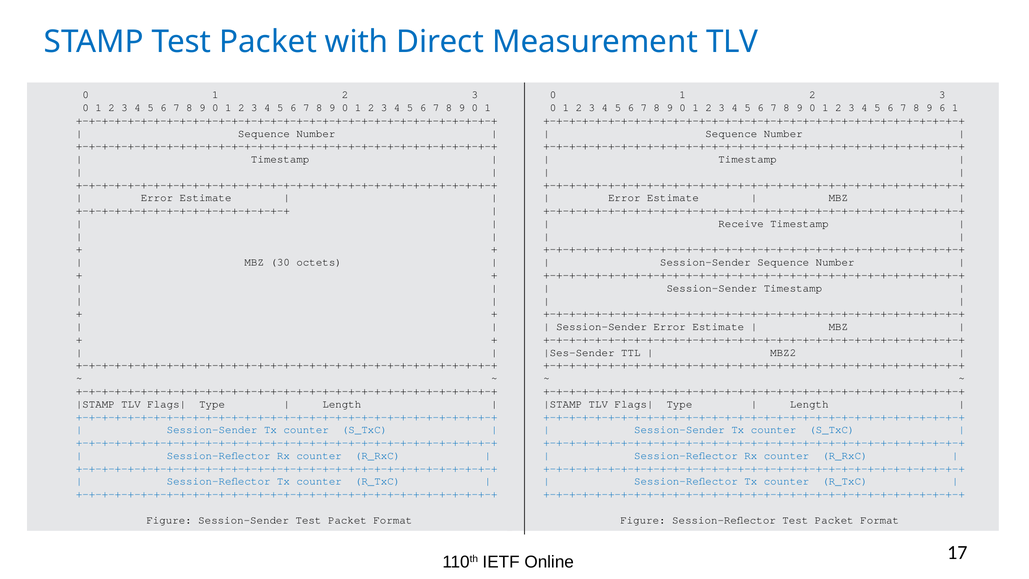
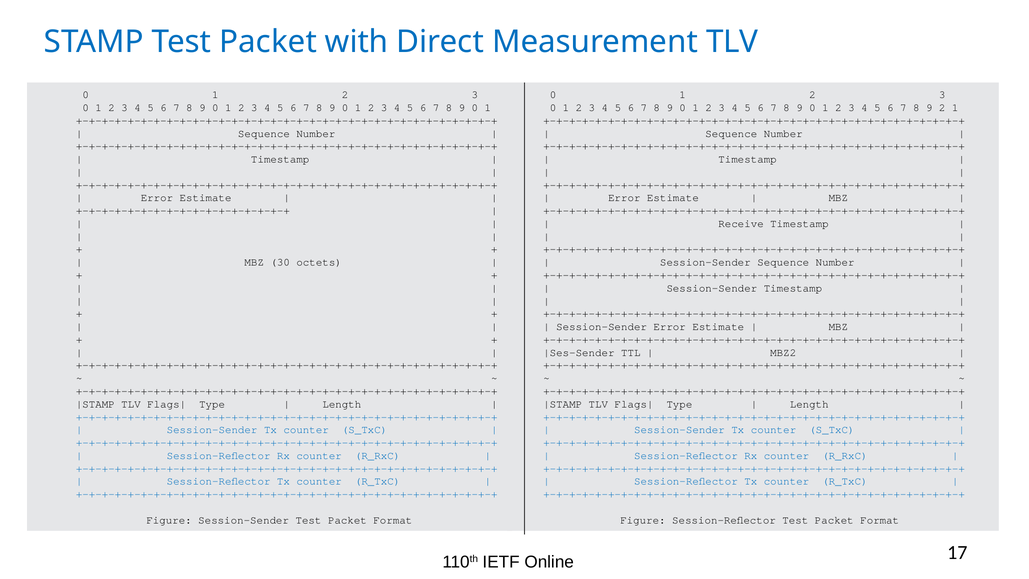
9 6: 6 -> 2 (942, 108)
